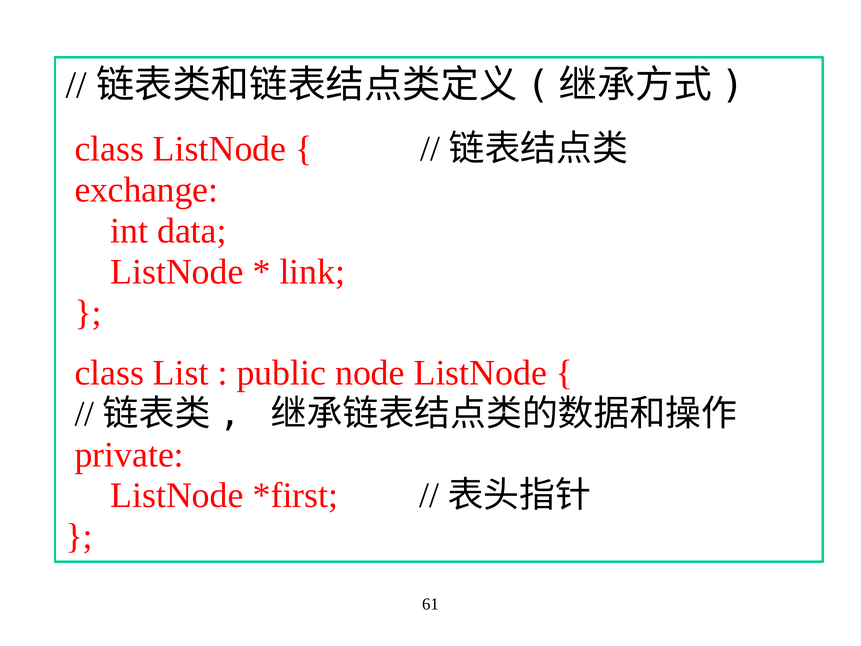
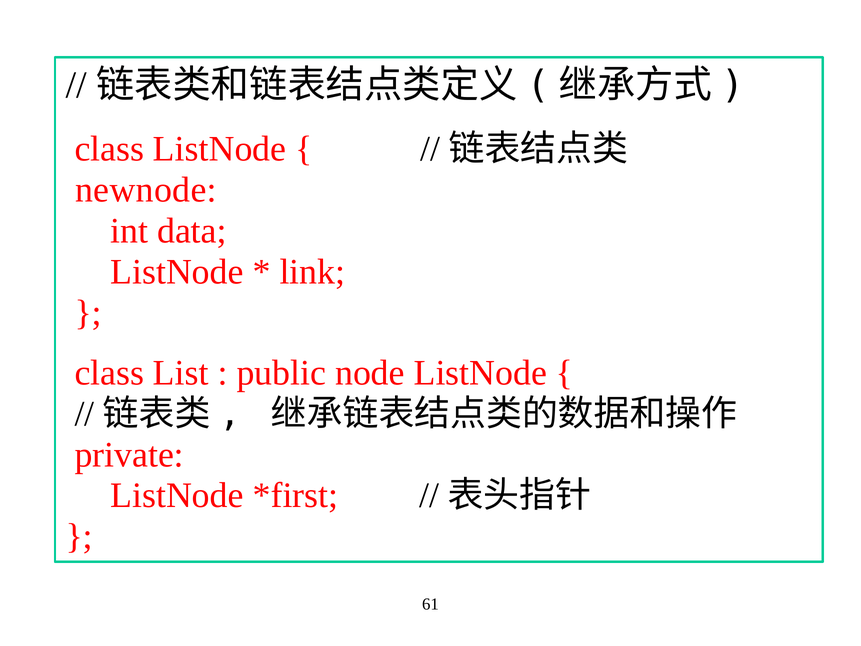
exchange: exchange -> newnode (146, 190)
